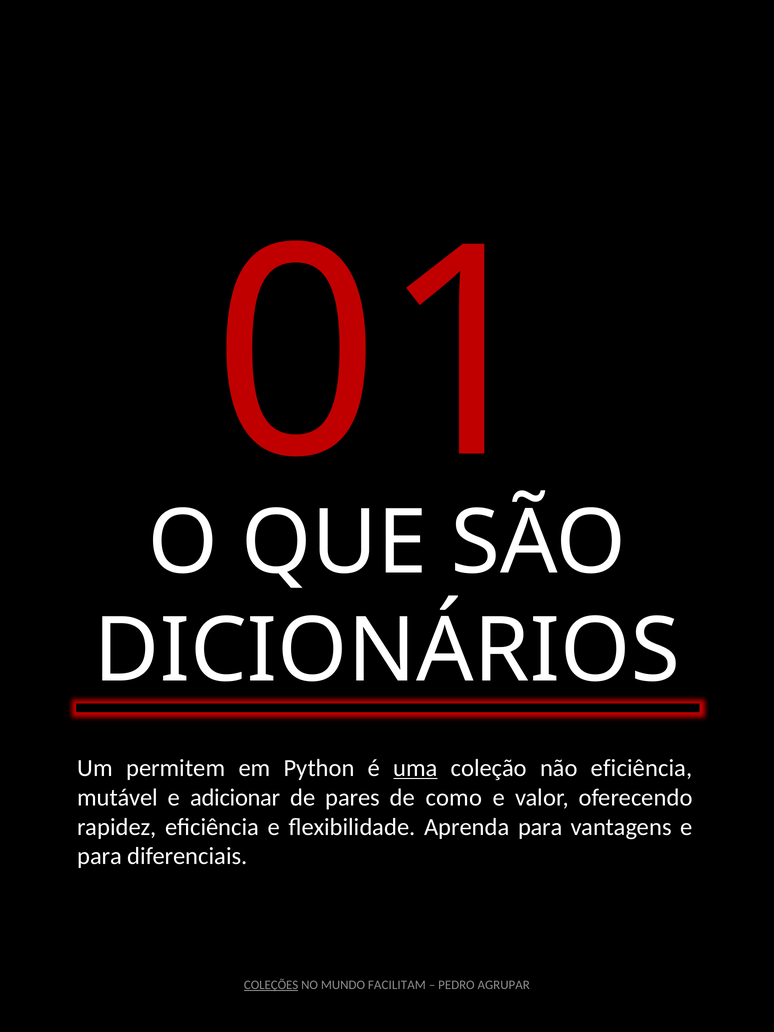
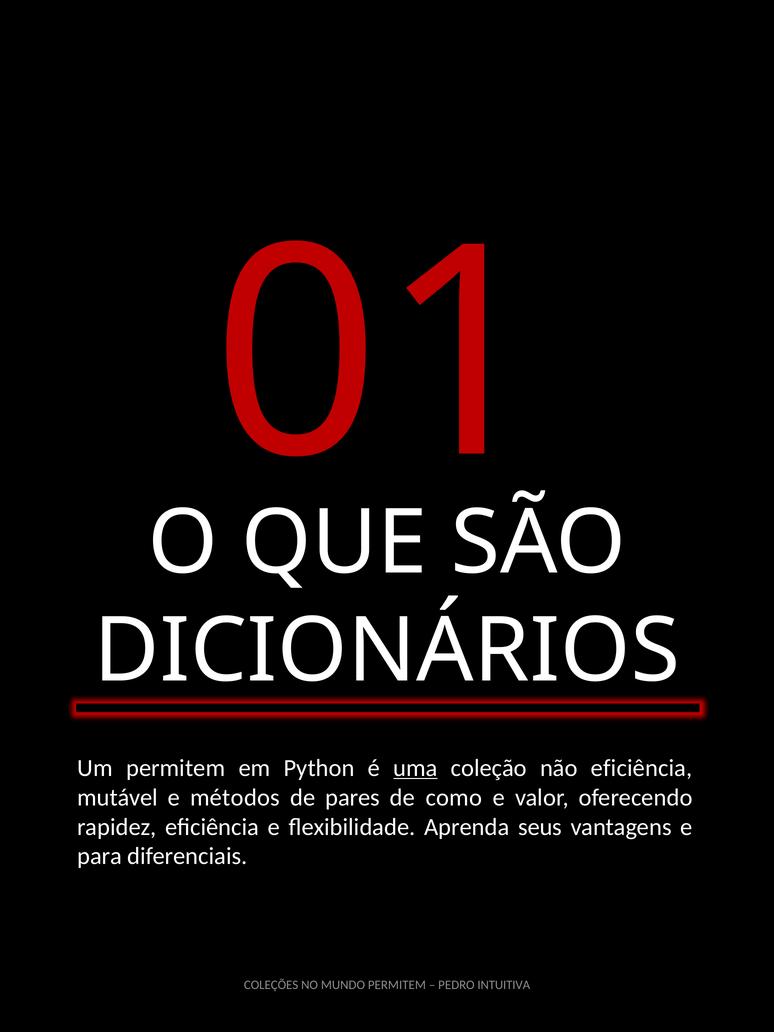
adicionar: adicionar -> métodos (235, 797)
Aprenda para: para -> seus (540, 827)
COLEÇÕES underline: present -> none (271, 985)
MUNDO FACILITAM: FACILITAM -> PERMITEM (397, 985)
AGRUPAR: AGRUPAR -> INTUITIVA (504, 985)
